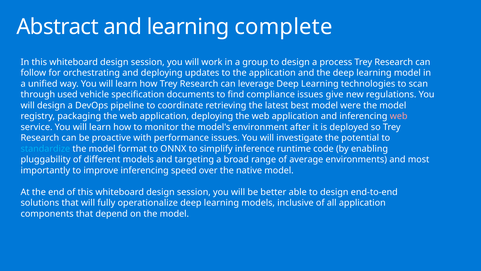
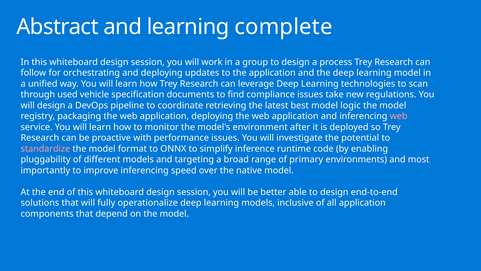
give: give -> take (335, 94)
were: were -> logic (351, 105)
standardize colour: light blue -> pink (45, 149)
average: average -> primary (306, 159)
